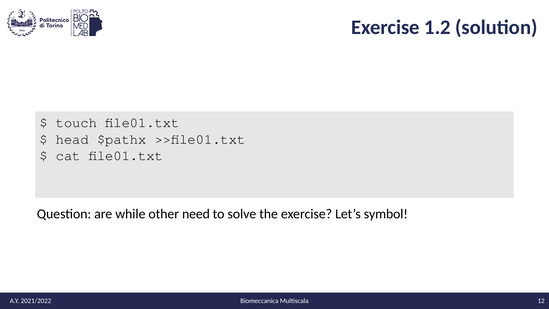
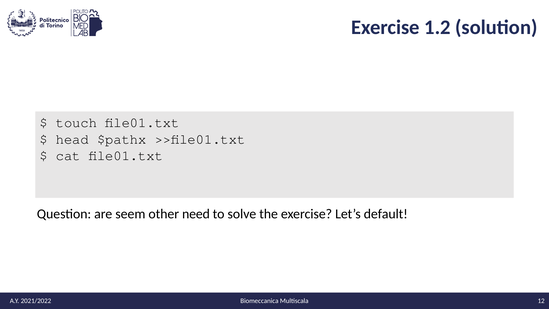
while: while -> seem (130, 214)
symbol: symbol -> default (386, 214)
